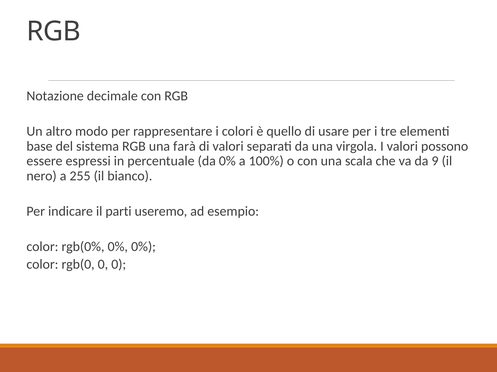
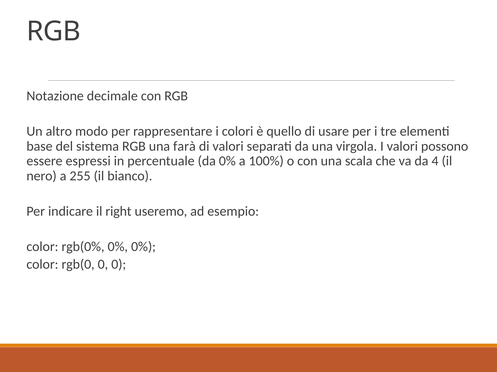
9: 9 -> 4 (435, 161)
parti: parti -> right (118, 212)
